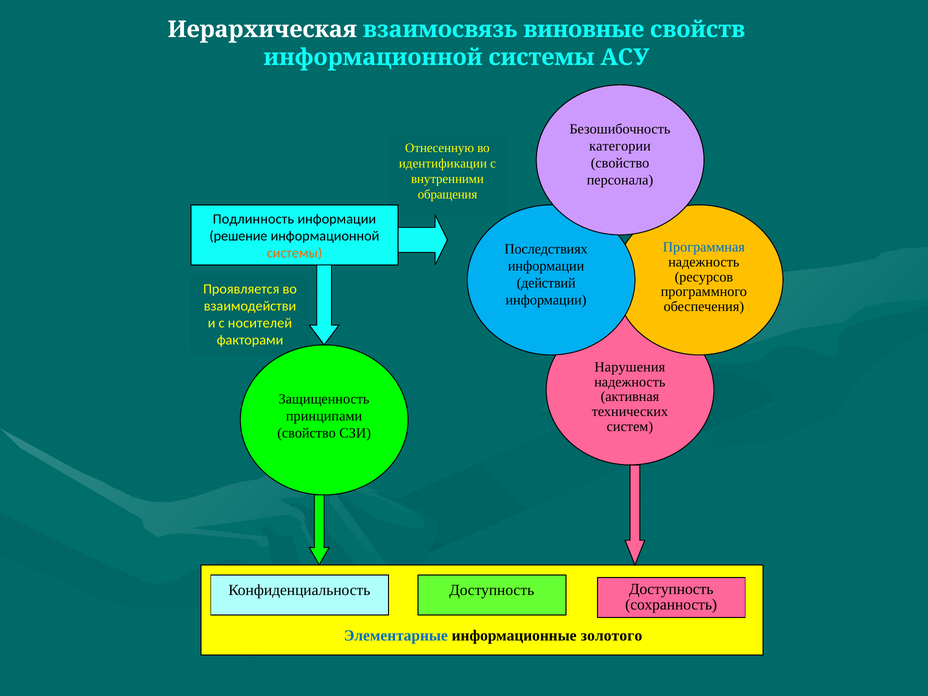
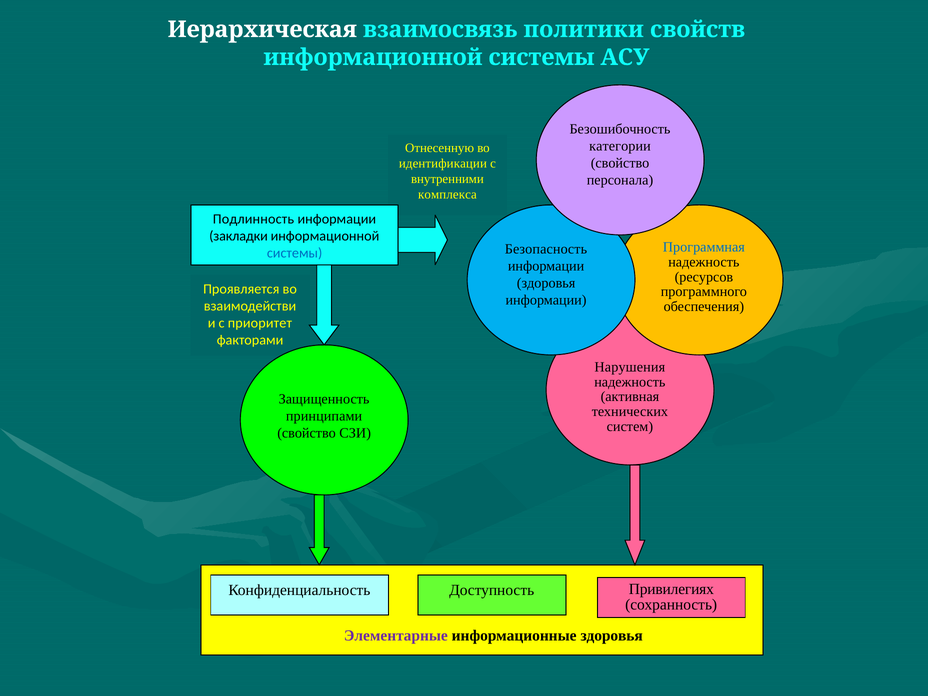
виновные: виновные -> политики (584, 29)
обращения: обращения -> комплекса (447, 195)
решение: решение -> закладки (238, 236)
Последствиях: Последствиях -> Безопасность (546, 249)
системы colour: orange -> blue (295, 253)
действий: действий -> здоровья (546, 283)
носителей: носителей -> приоритет (260, 323)
Доступность Доступность: Доступность -> Привилегиях (671, 589)
Элементарные colour: blue -> purple (396, 636)
информационные золотого: золотого -> здоровья (612, 636)
